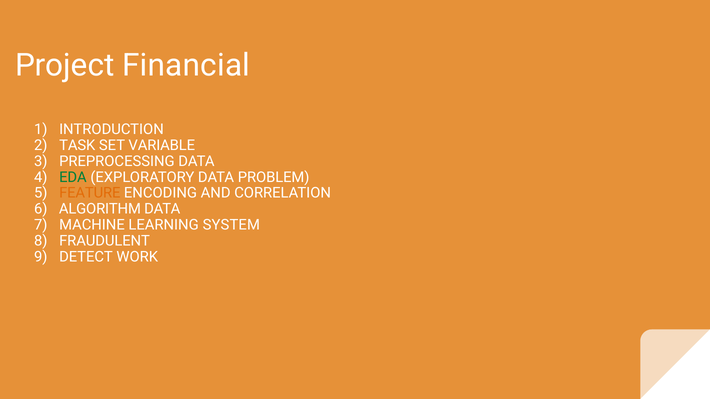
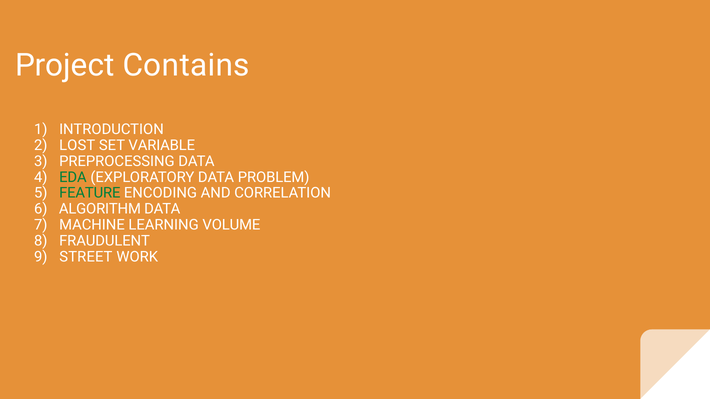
Financial: Financial -> Contains (186, 65)
TASK: TASK -> LOST (77, 145)
FEATURE colour: orange -> green (90, 193)
SYSTEM: SYSTEM -> VOLUME (231, 225)
DETECT: DETECT -> STREET (86, 257)
